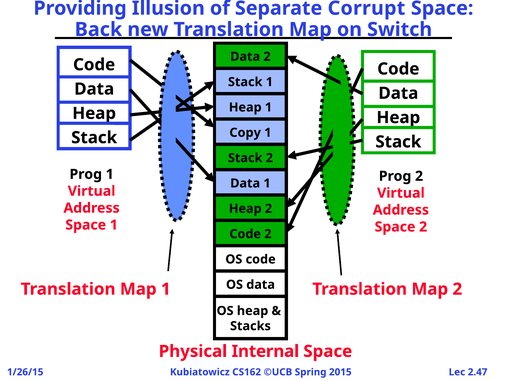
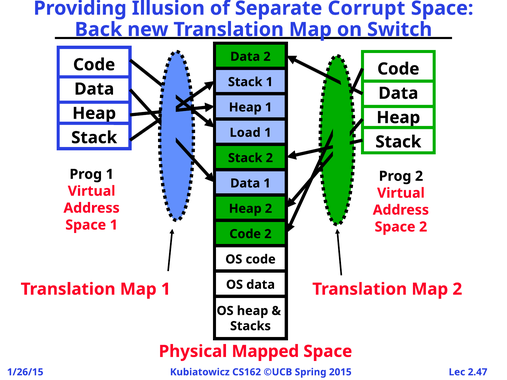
Copy: Copy -> Load (245, 133)
Internal: Internal -> Mapped (265, 352)
